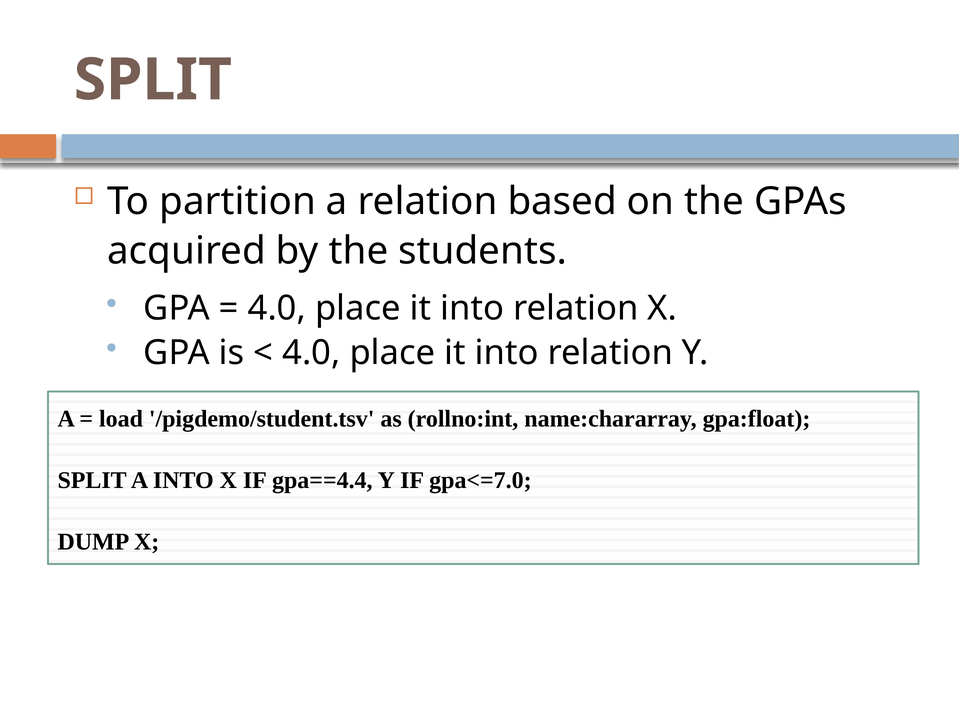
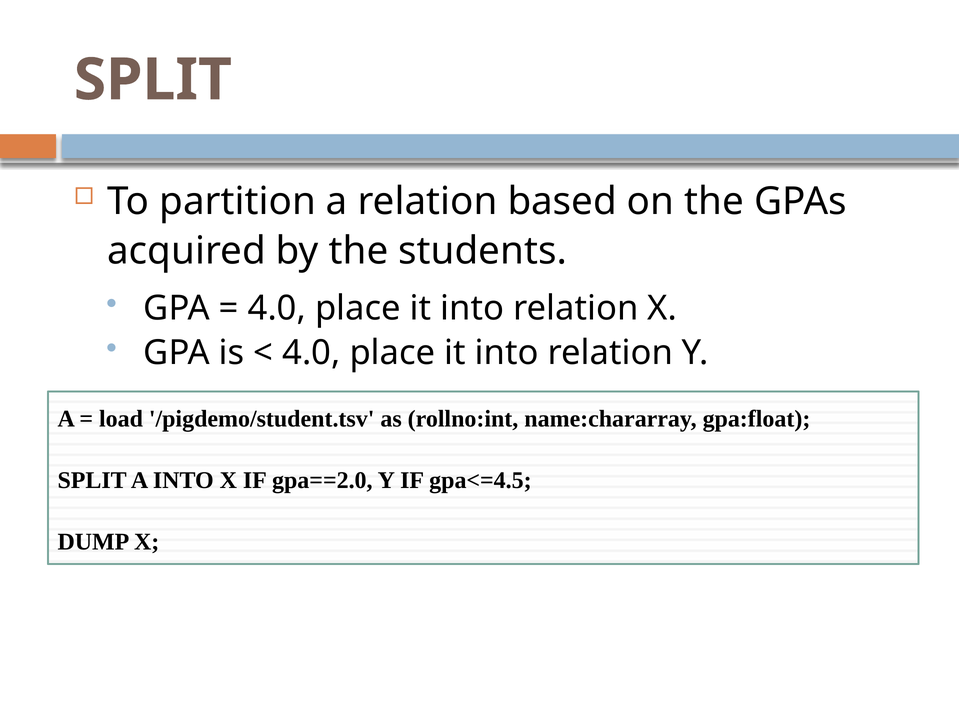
gpa==4.4: gpa==4.4 -> gpa==2.0 (322, 481)
gpa<=7.0: gpa<=7.0 -> gpa<=4.5 (480, 481)
